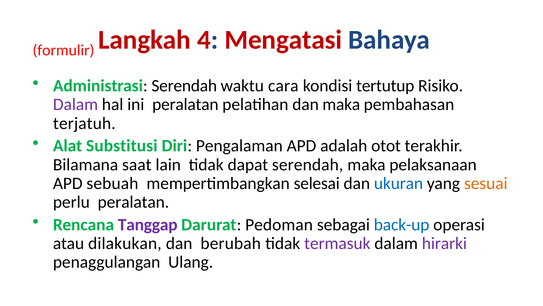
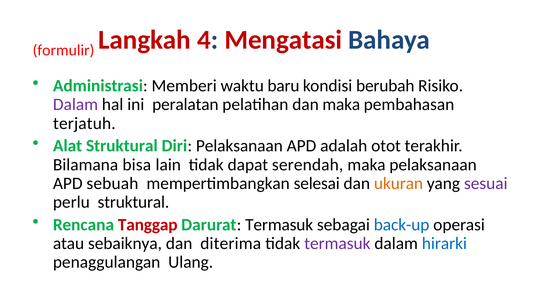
Administrasi Serendah: Serendah -> Memberi (184, 86)
cara: cara -> baru (283, 86)
tertutup: tertutup -> berubah (385, 86)
Alat Substitusi: Substitusi -> Struktural (122, 146)
Diri Pengalaman: Pengalaman -> Pelaksanaan (239, 146)
saat: saat -> bisa (137, 164)
ukuran colour: blue -> orange (398, 183)
sesuai colour: orange -> purple (486, 183)
perlu peralatan: peralatan -> struktural (133, 202)
Tanggap colour: purple -> red (148, 224)
Darurat Pedoman: Pedoman -> Termasuk (279, 224)
dilakukan: dilakukan -> sebaiknya (125, 243)
berubah: berubah -> diterima (231, 243)
hirarki colour: purple -> blue (444, 243)
